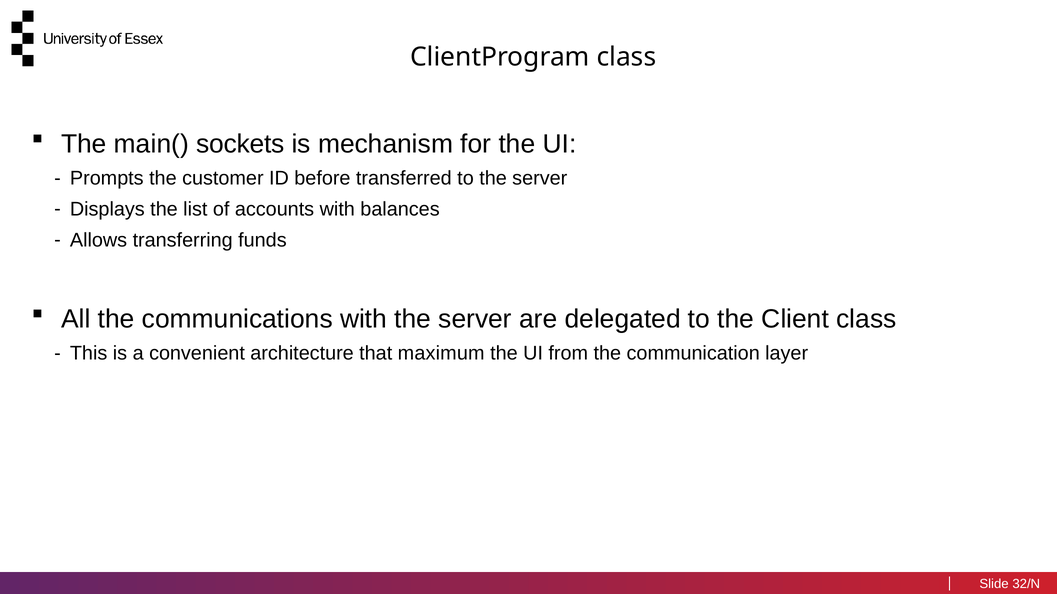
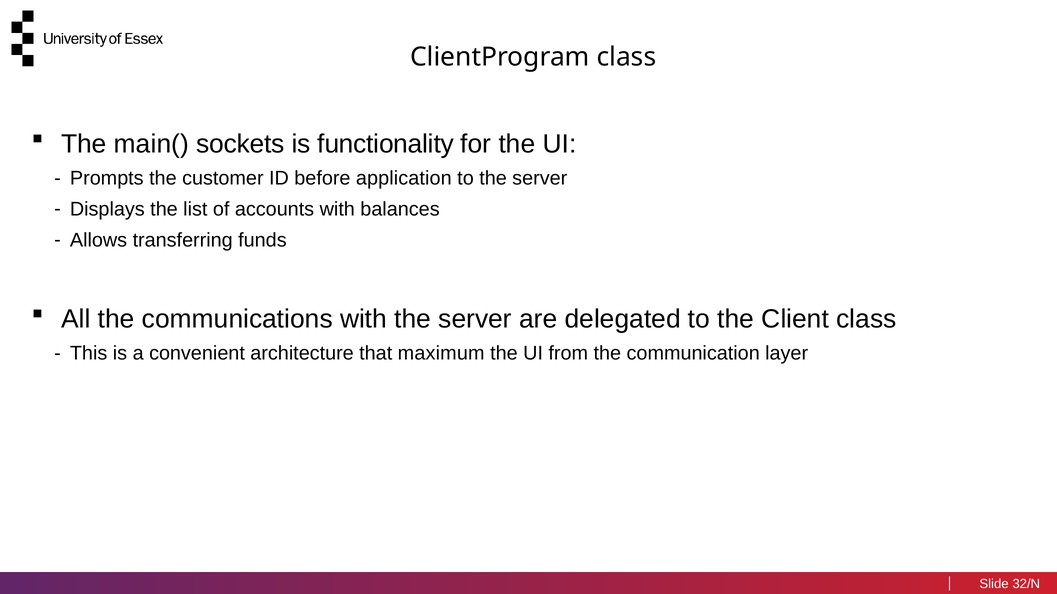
mechanism: mechanism -> functionality (386, 144)
transferred: transferred -> application (404, 179)
